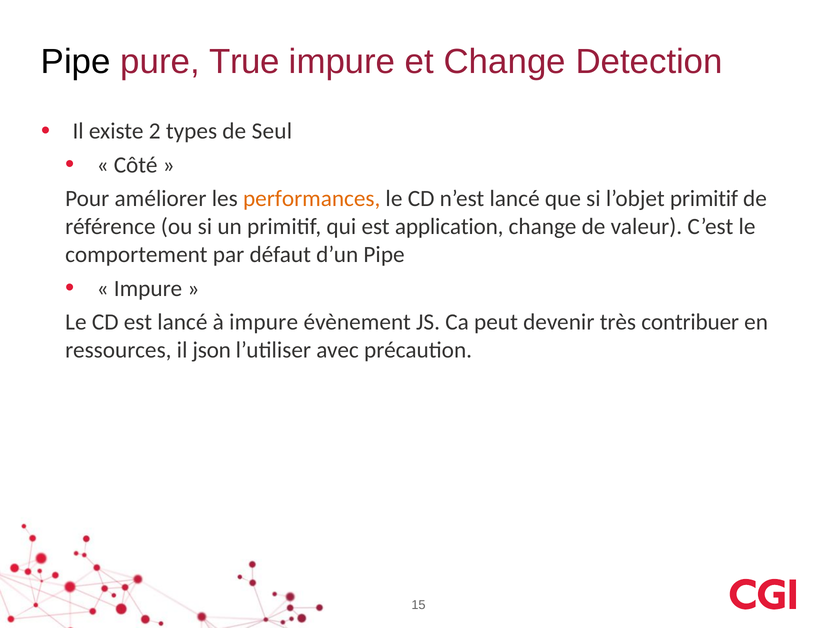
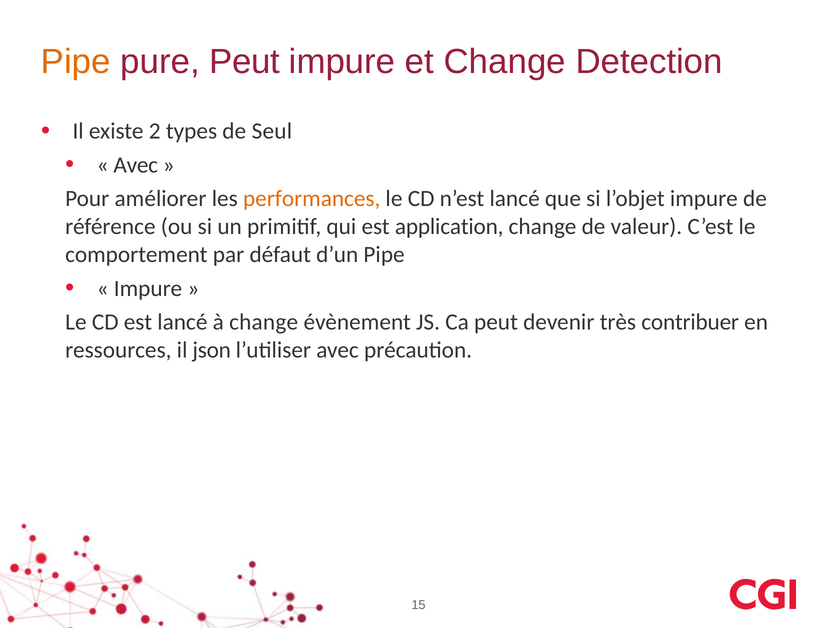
Pipe colour: black -> orange (76, 62)
pure True: True -> Peut (244, 62)
Côté: Côté -> Avec (136, 165)
l’objet primitif: primitif -> impure (704, 199)
à impure: impure -> change (264, 322)
